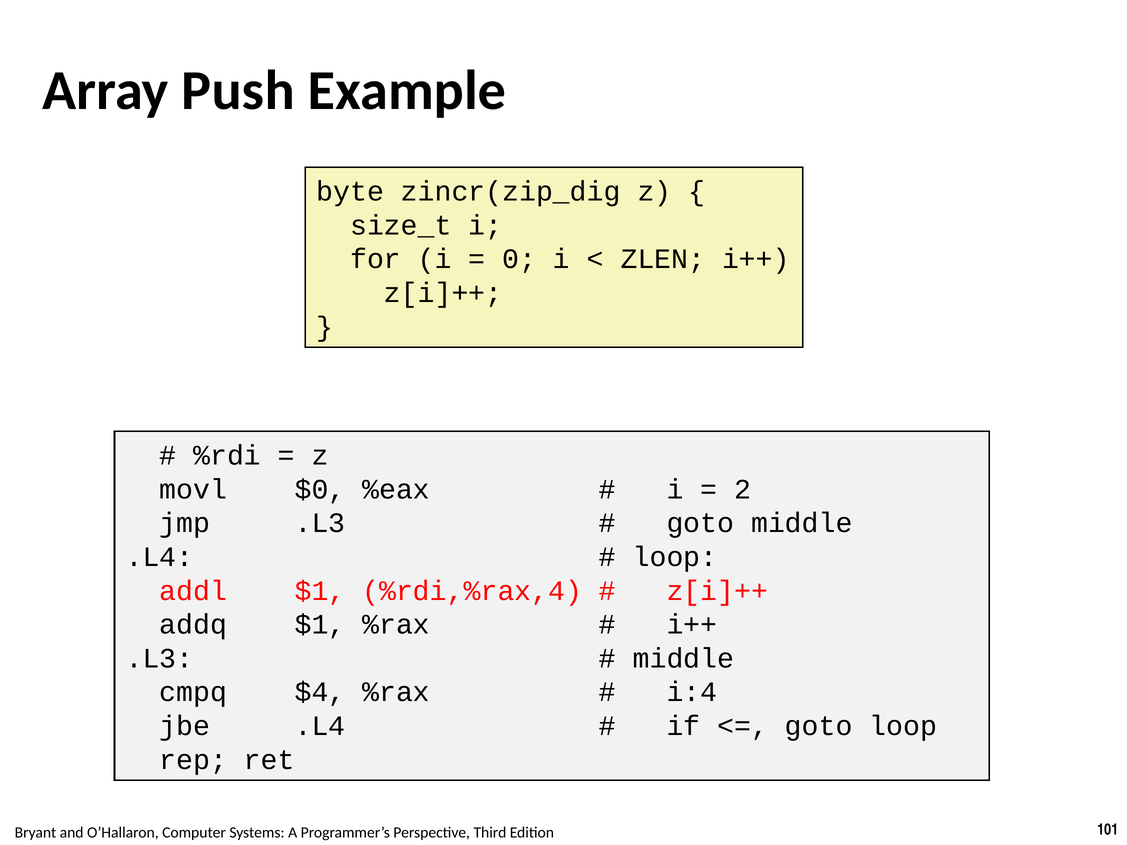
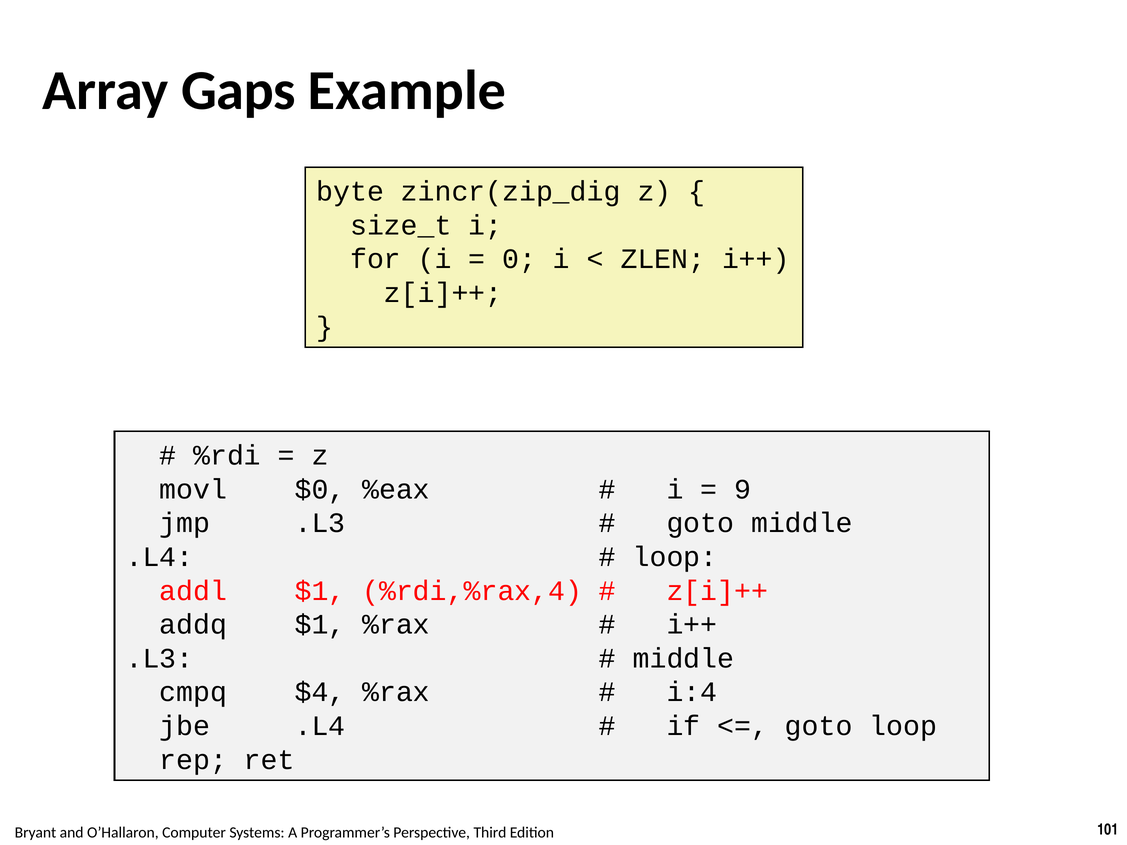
Push: Push -> Gaps (238, 91)
2: 2 -> 9 (743, 490)
